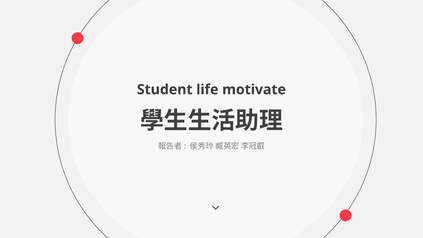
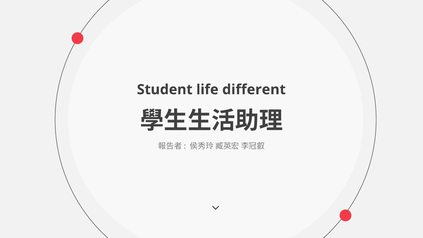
motivate: motivate -> different (254, 90)
